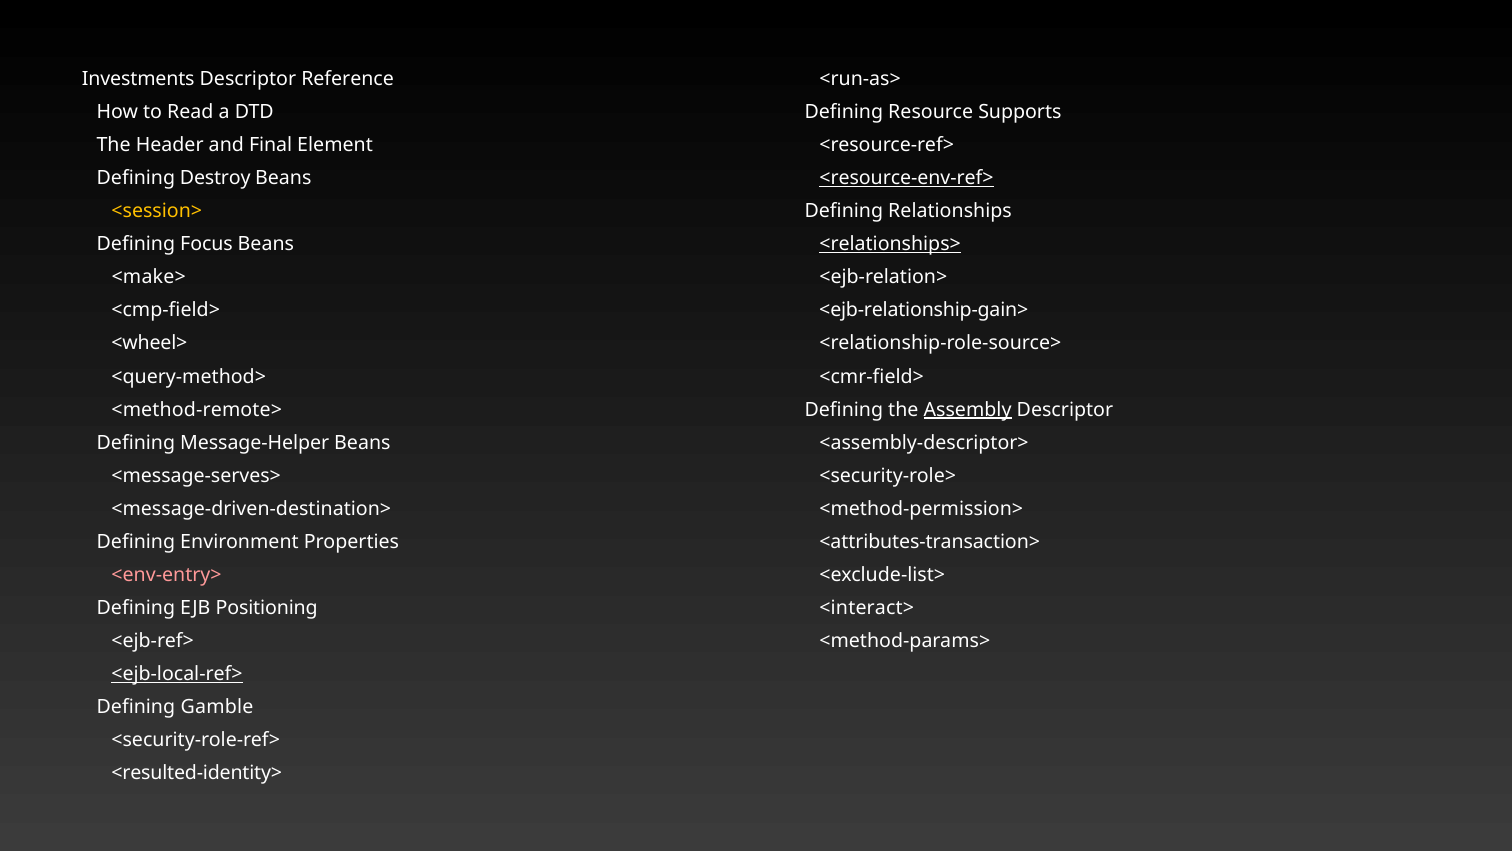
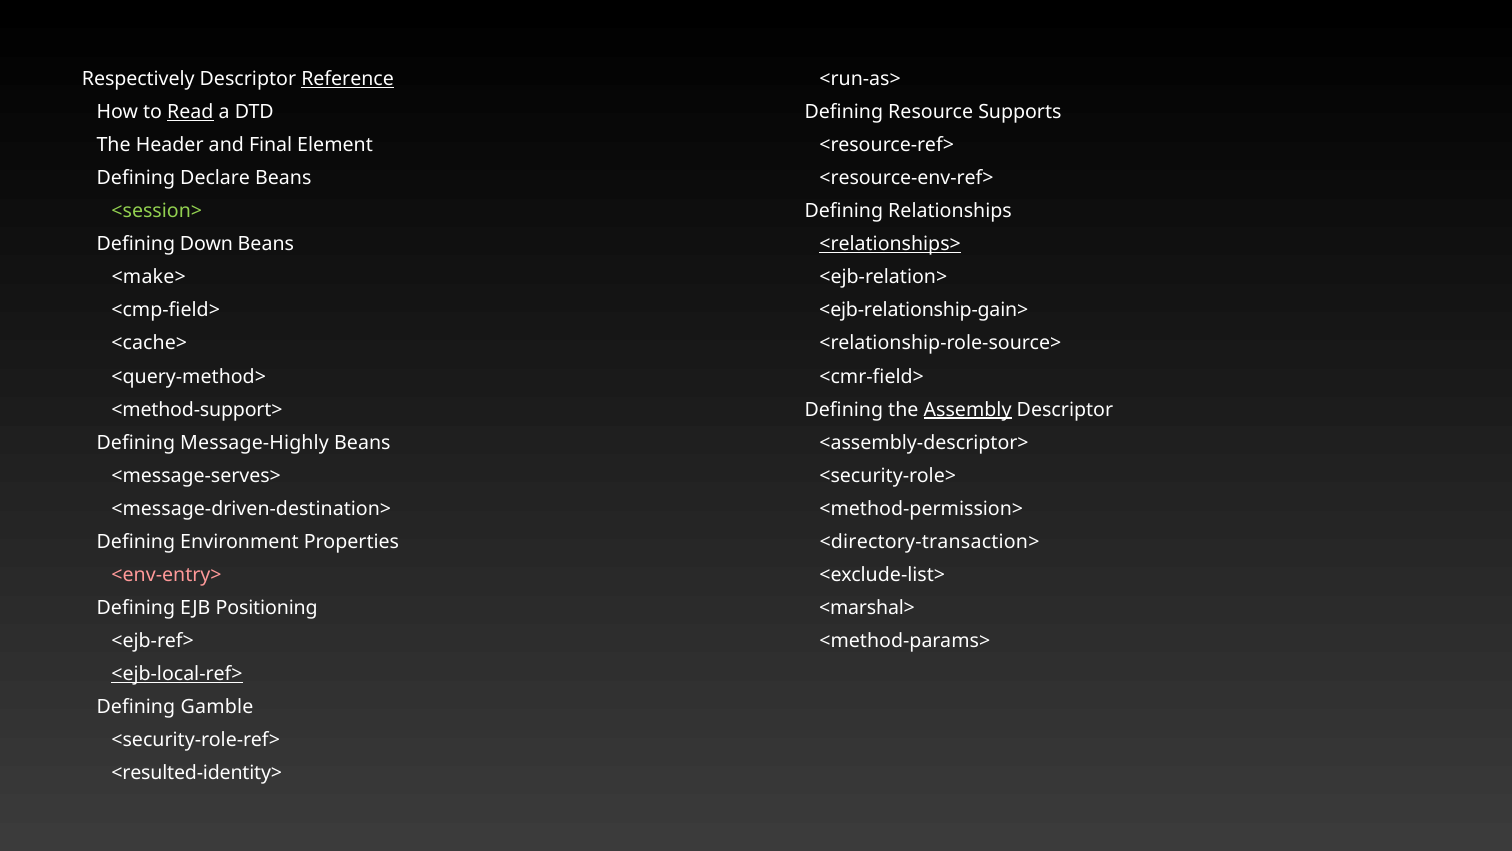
Investments: Investments -> Respectively (138, 79)
Reference underline: none -> present (348, 79)
Read underline: none -> present (190, 112)
Destroy: Destroy -> Declare (215, 178)
<resource-env-ref> underline: present -> none (906, 178)
<session> colour: yellow -> light green (157, 211)
Focus: Focus -> Down (206, 244)
<wheel>: <wheel> -> <cache> (149, 343)
<method-remote>: <method-remote> -> <method-support> (197, 409)
Message-Helper: Message-Helper -> Message-Highly (255, 442)
<attributes-transaction>: <attributes-transaction> -> <directory-transaction> (930, 541)
<interact>: <interact> -> <marshal> (867, 607)
